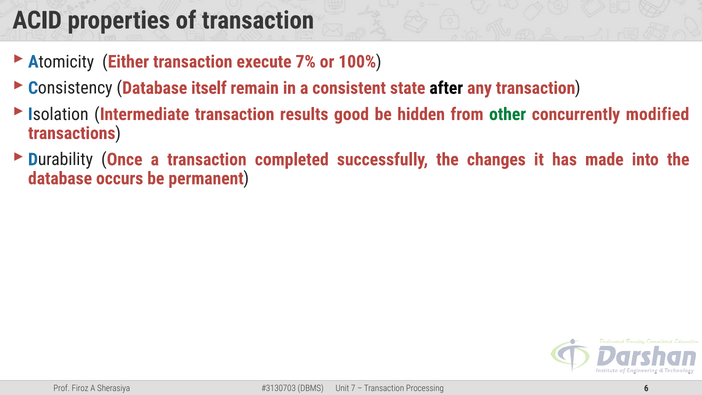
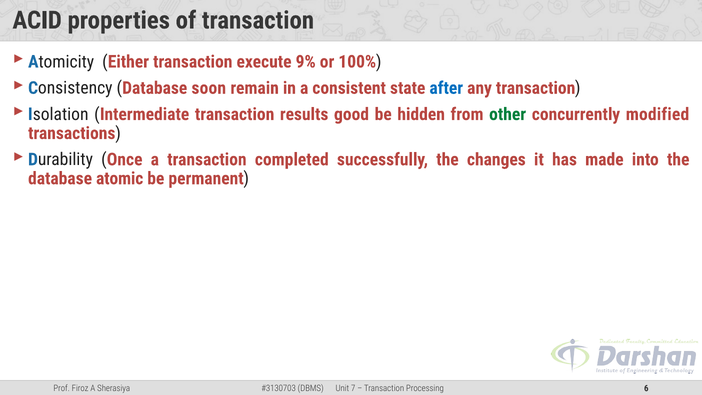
7%: 7% -> 9% (306, 62)
itself: itself -> soon (209, 88)
after colour: black -> blue (446, 88)
occurs: occurs -> atomic (120, 178)
